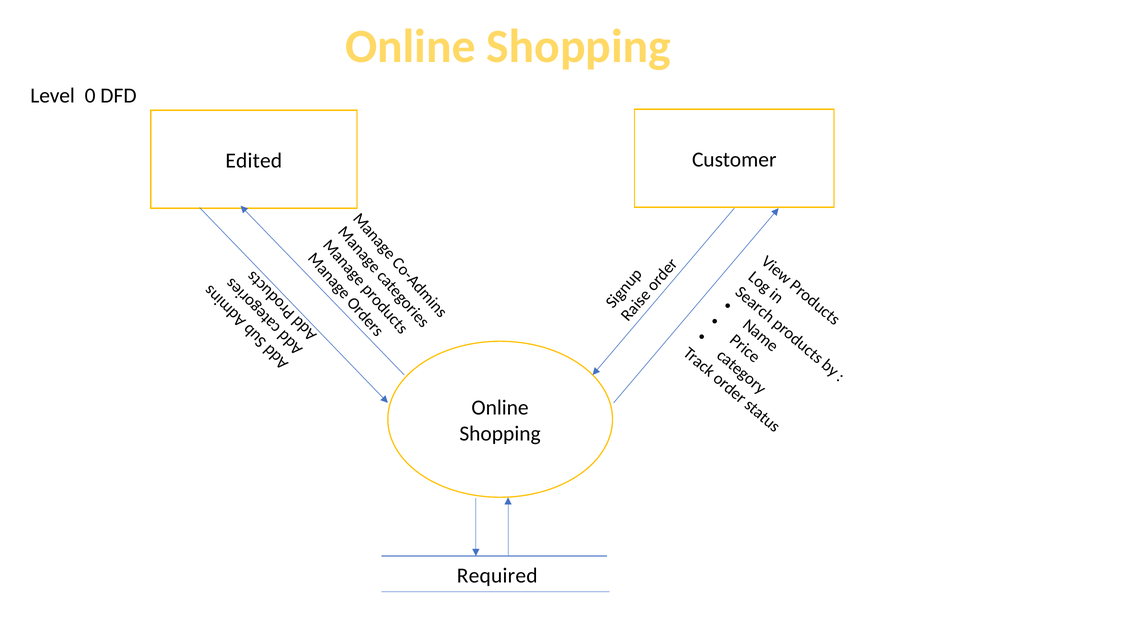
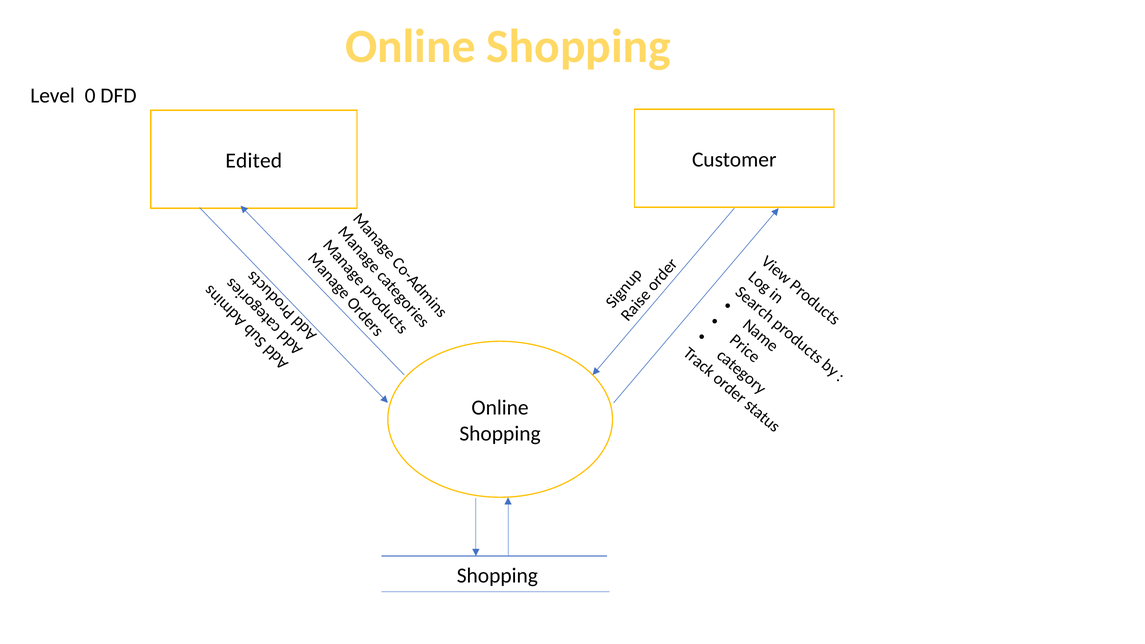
Required: Required -> Shopping (497, 576)
